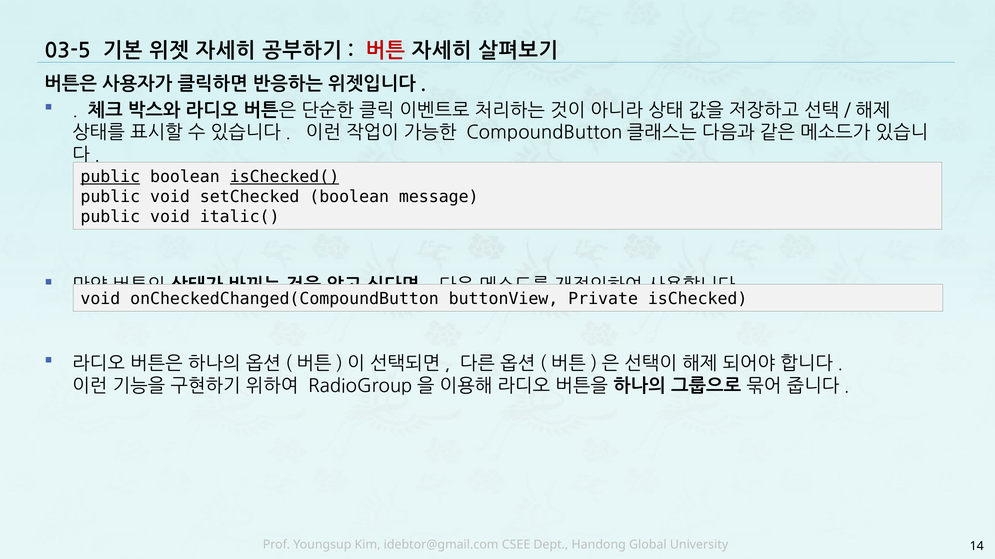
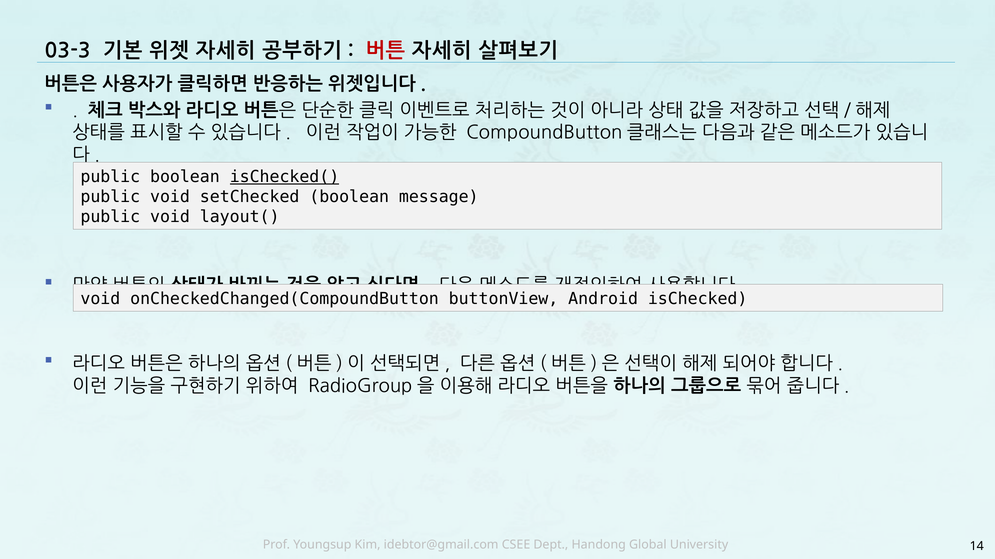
03-5: 03-5 -> 03-3 (68, 51)
public underline: present -> none (110, 177)
italic(: italic( -> layout( (240, 217)
Private: Private -> Android (603, 299)
